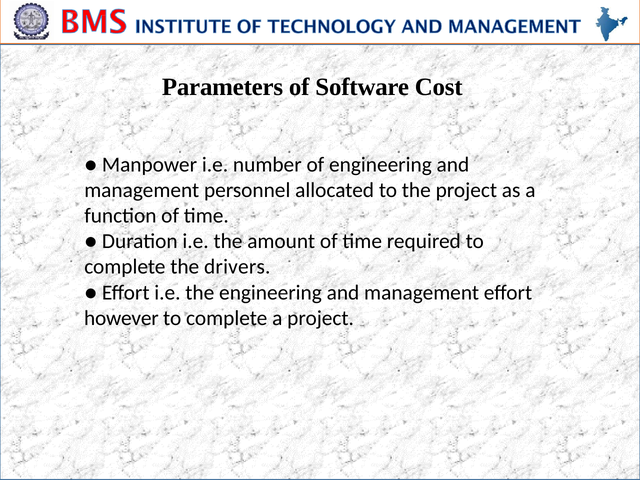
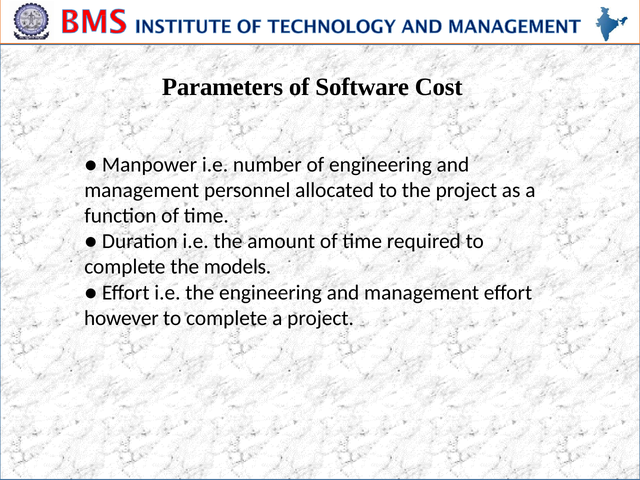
drivers: drivers -> models (237, 267)
